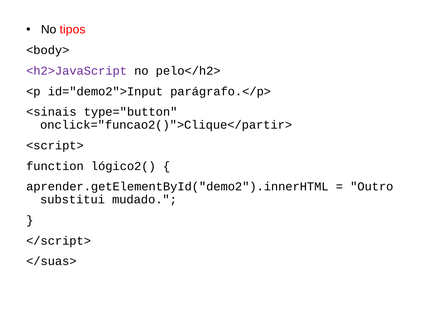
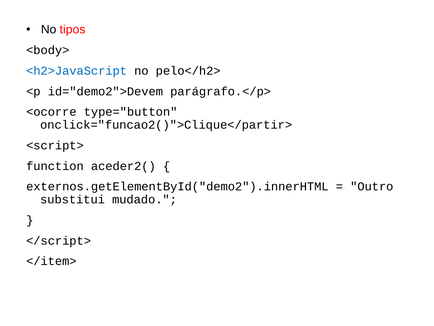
<h2>JavaScript colour: purple -> blue (77, 71)
id="demo2">Input: id="demo2">Input -> id="demo2">Devem (105, 91)
<sinais: <sinais -> <ocorre (51, 112)
lógico2(: lógico2( -> aceder2( (123, 166)
aprender.getElementById("demo2").innerHTML: aprender.getElementById("demo2").innerHTML -> externos.getElementById("demo2").innerHTML (177, 186)
</suas>: </suas> -> </item> (51, 261)
